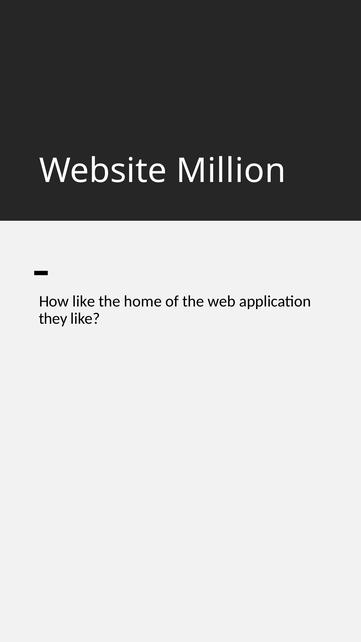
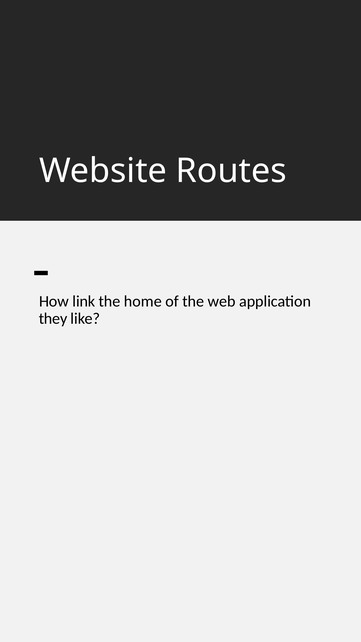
Million: Million -> Routes (231, 171)
How like: like -> link (84, 301)
